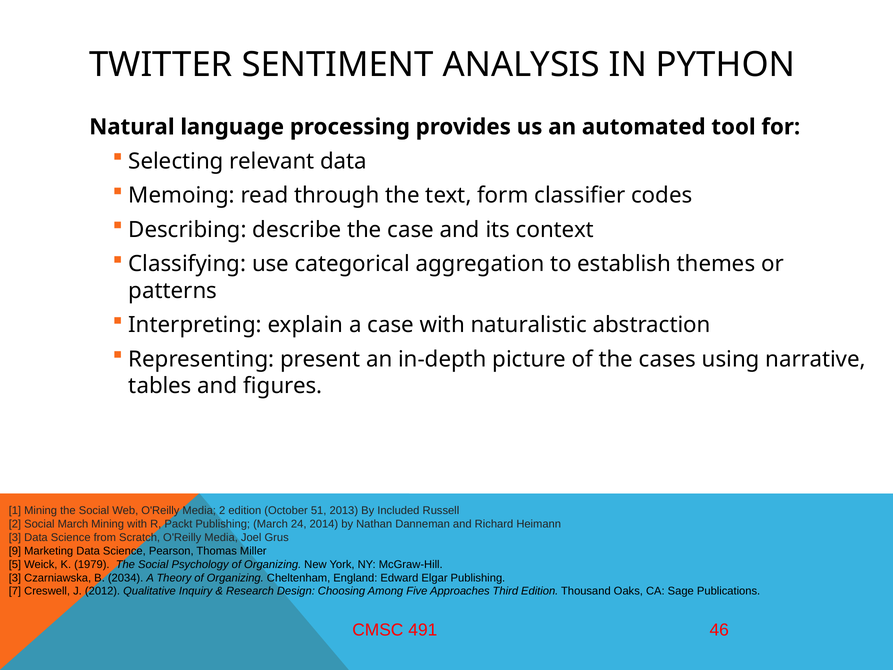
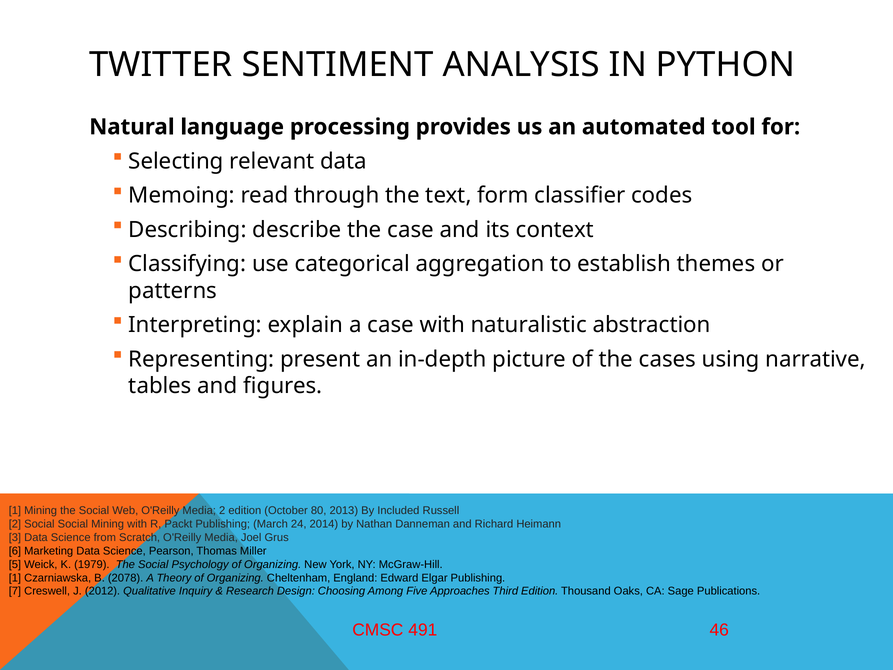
51: 51 -> 80 (319, 510)
Social March: March -> Social (73, 524)
9: 9 -> 6 (15, 551)
3: 3 -> 1 (15, 578)
2034: 2034 -> 2078 (126, 578)
